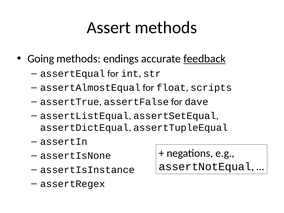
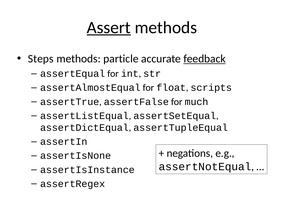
Assert underline: none -> present (109, 27)
Going: Going -> Steps (41, 59)
endings: endings -> particle (121, 59)
dave: dave -> much (196, 102)
